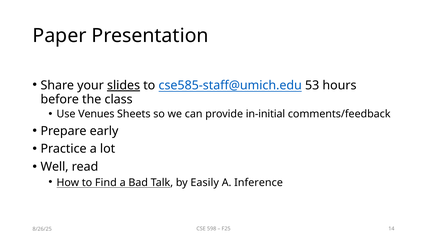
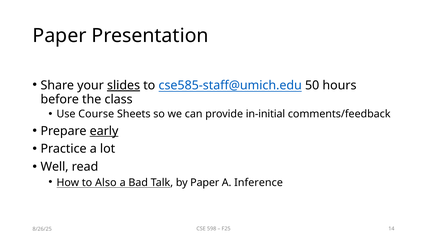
53: 53 -> 50 (312, 86)
Venues: Venues -> Course (96, 114)
early underline: none -> present (104, 131)
Find: Find -> Also (106, 183)
by Easily: Easily -> Paper (205, 183)
